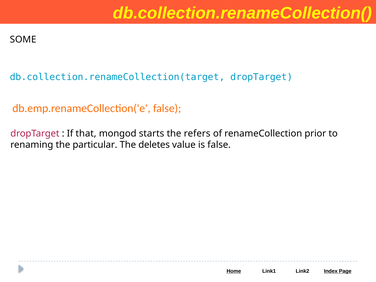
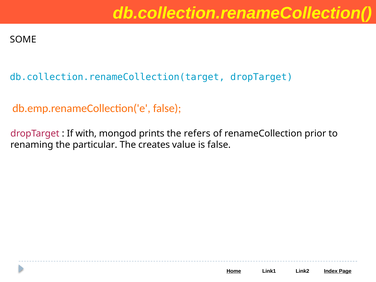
that: that -> with (86, 133)
starts: starts -> prints (152, 133)
deletes: deletes -> creates (154, 145)
